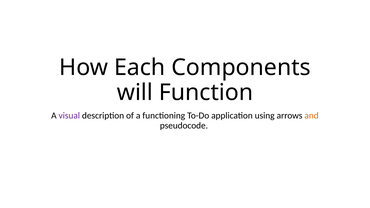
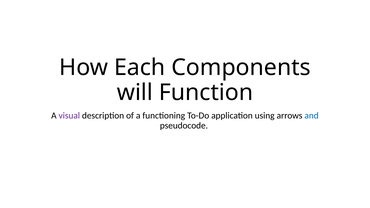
and colour: orange -> blue (312, 116)
